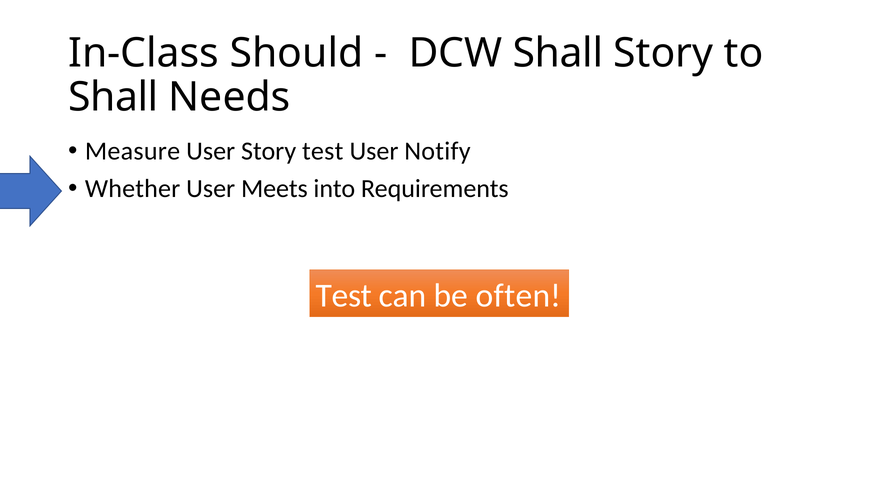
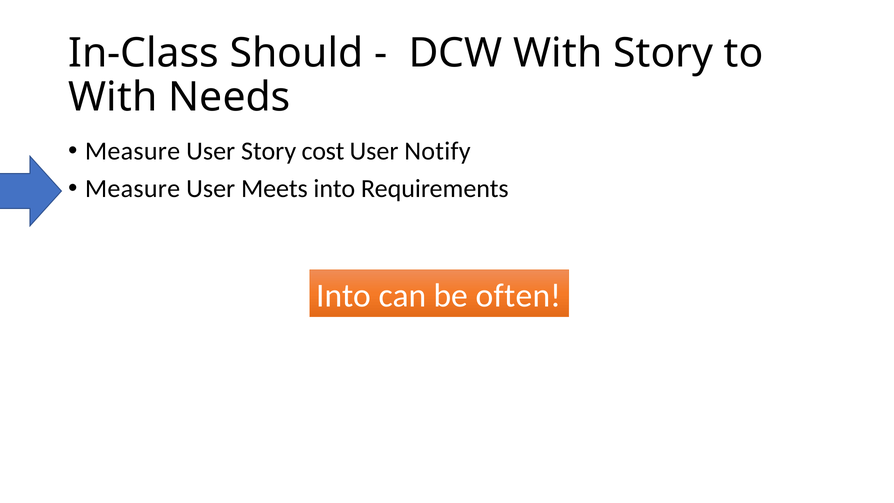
DCW Shall: Shall -> With (558, 53)
Shall: Shall -> With (113, 97)
Story test: test -> cost (323, 151)
Whether: Whether -> Measure (133, 189)
Test: Test -> Into (344, 295)
